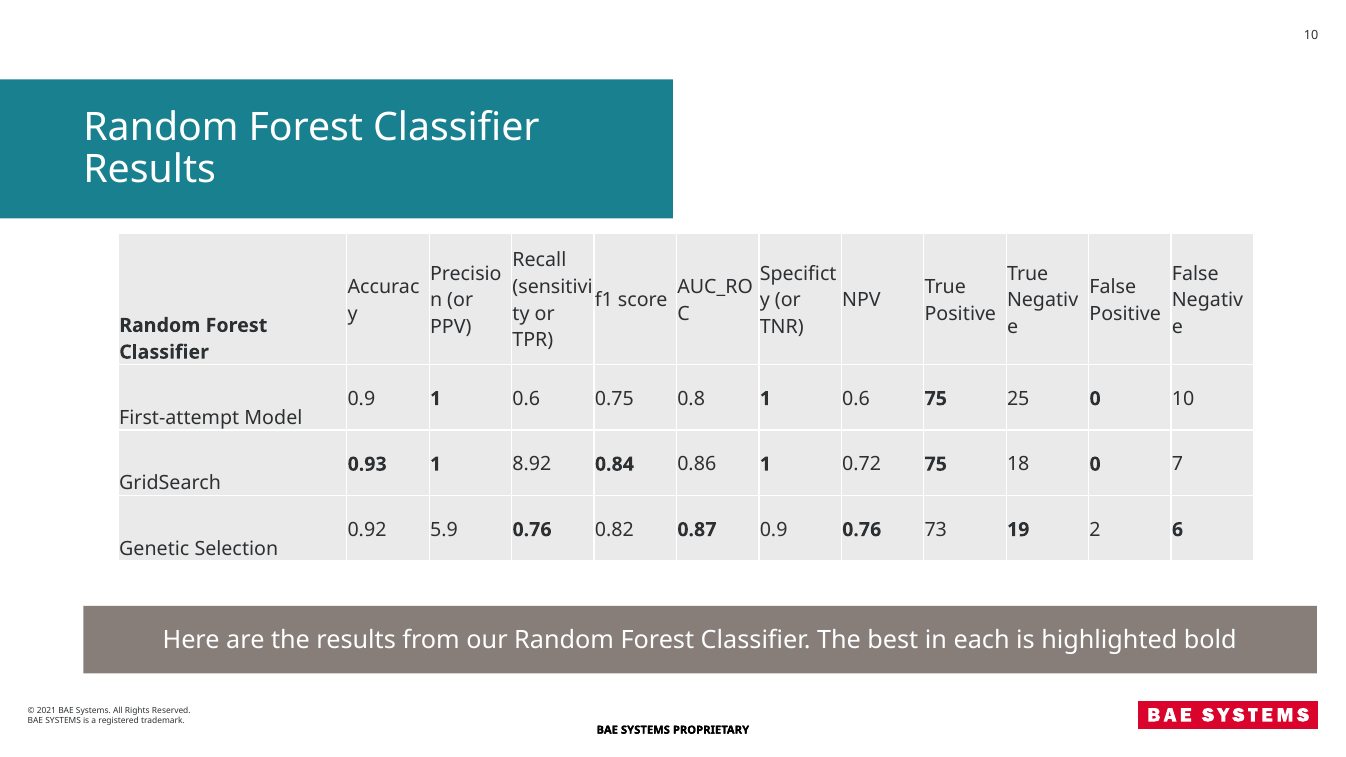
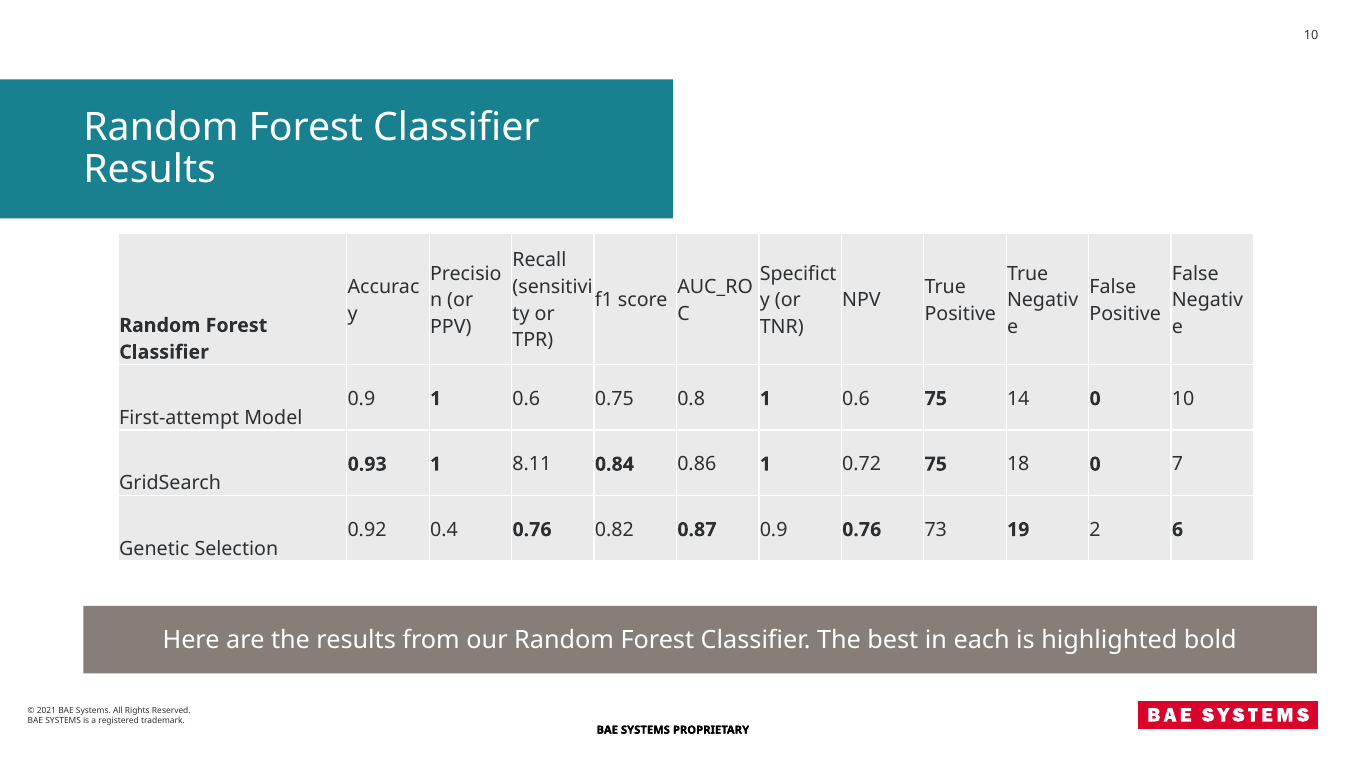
25: 25 -> 14 (1018, 399)
8.92: 8.92 -> 8.11 (532, 464)
5.9: 5.9 -> 0.4 (444, 530)
